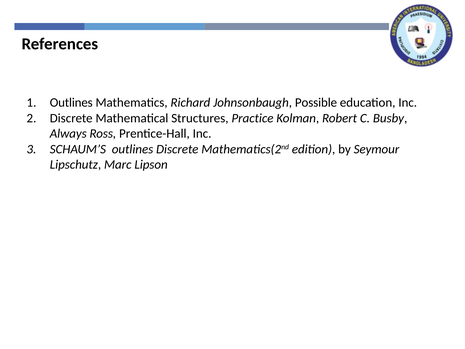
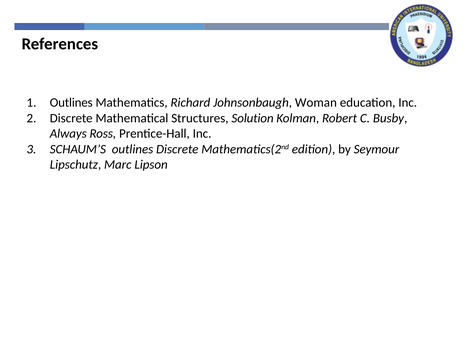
Possible: Possible -> Woman (316, 103)
Practice: Practice -> Solution (253, 118)
